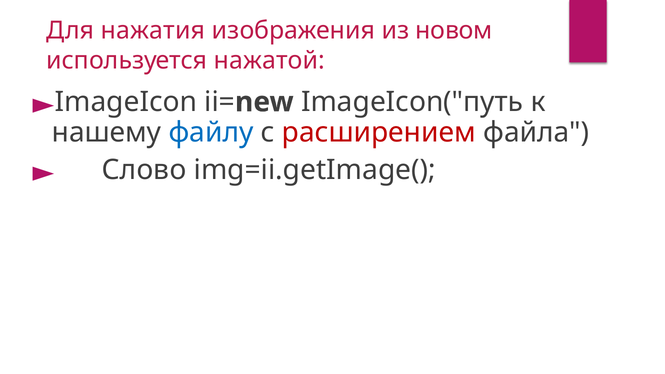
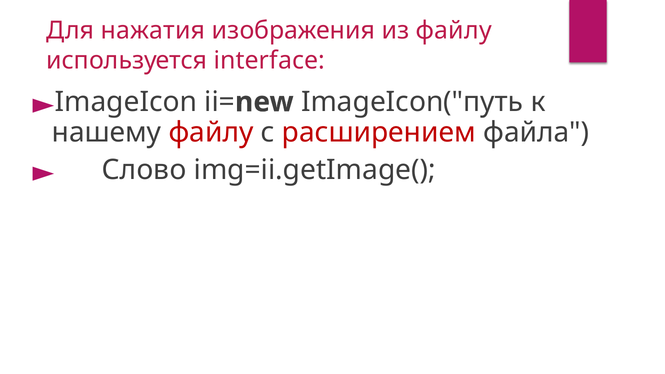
из новом: новом -> файлу (454, 31)
нажатой: нажатой -> interface (269, 61)
файлу colour: blue -> red (211, 132)
